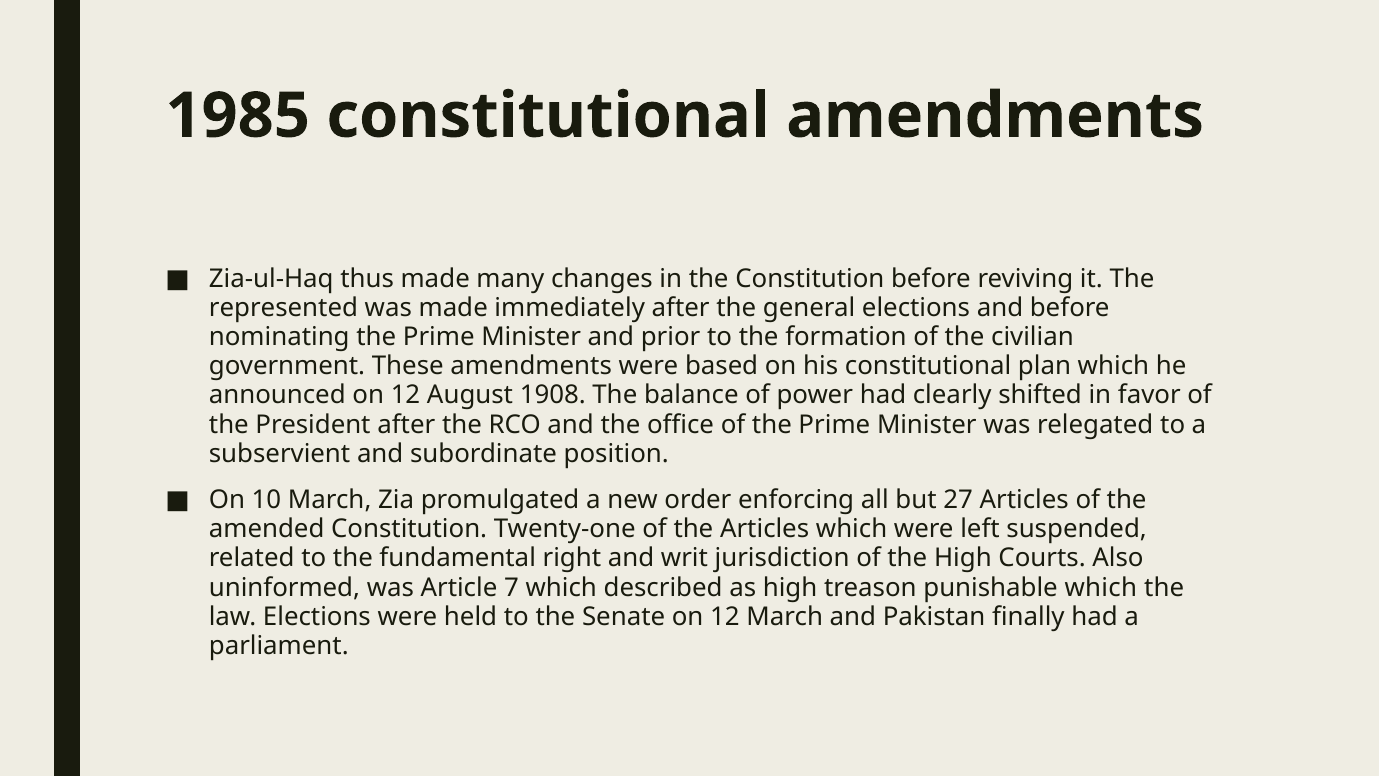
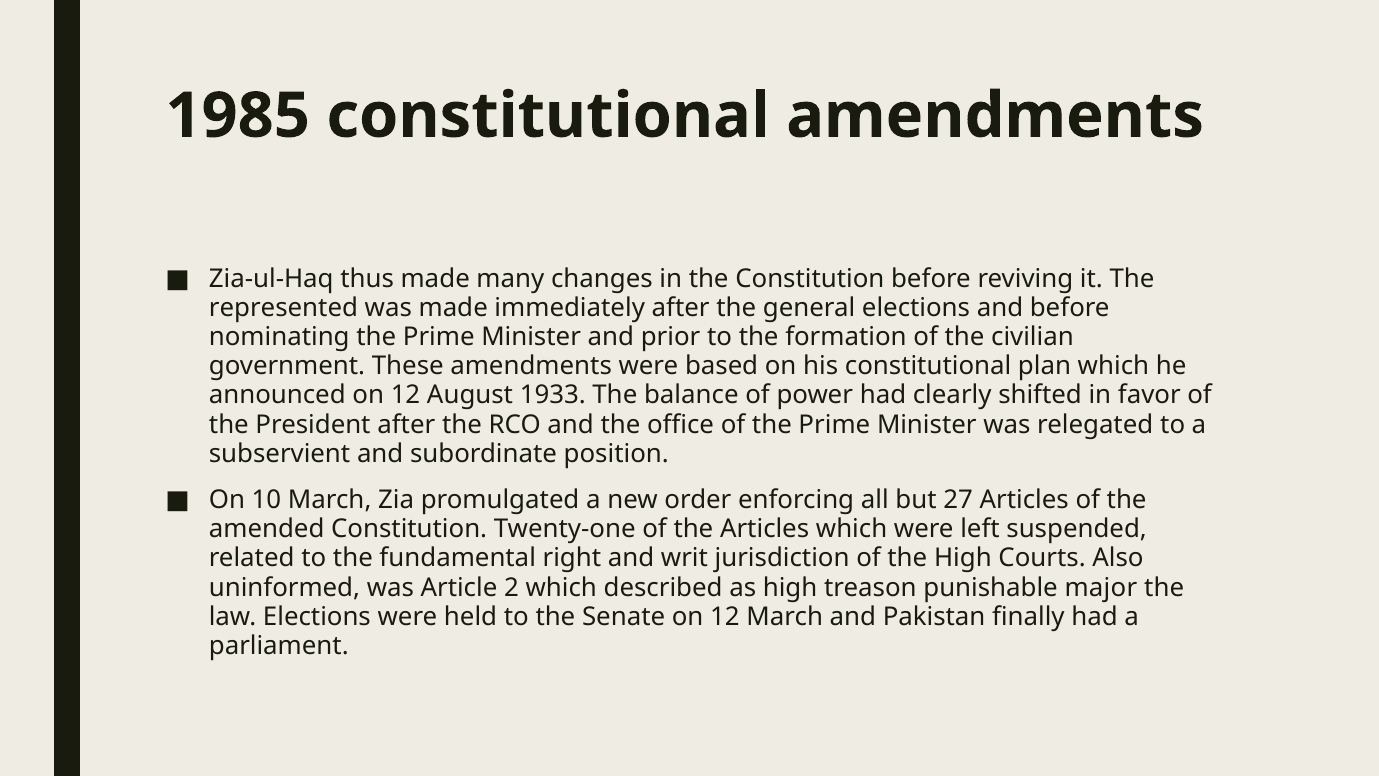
1908: 1908 -> 1933 (553, 395)
7: 7 -> 2 (512, 587)
punishable which: which -> major (1101, 587)
